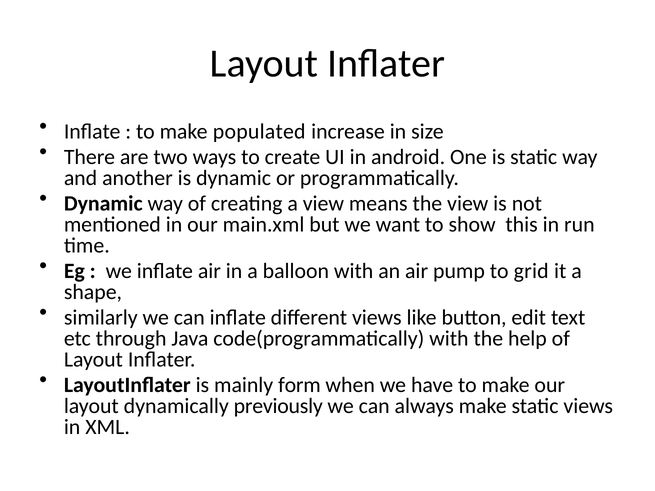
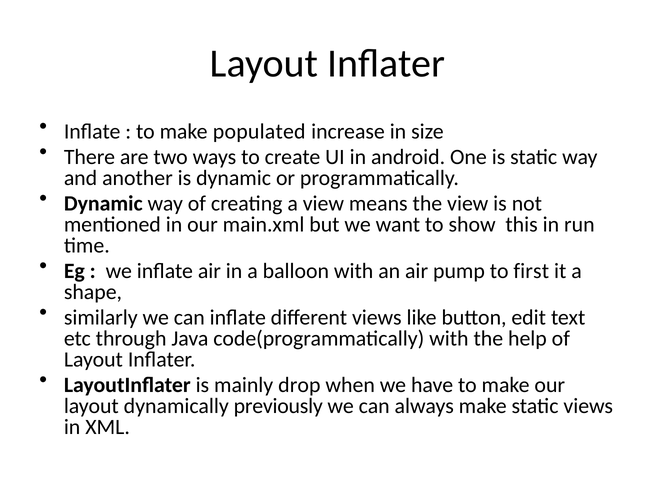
grid: grid -> first (531, 271)
form: form -> drop (299, 385)
